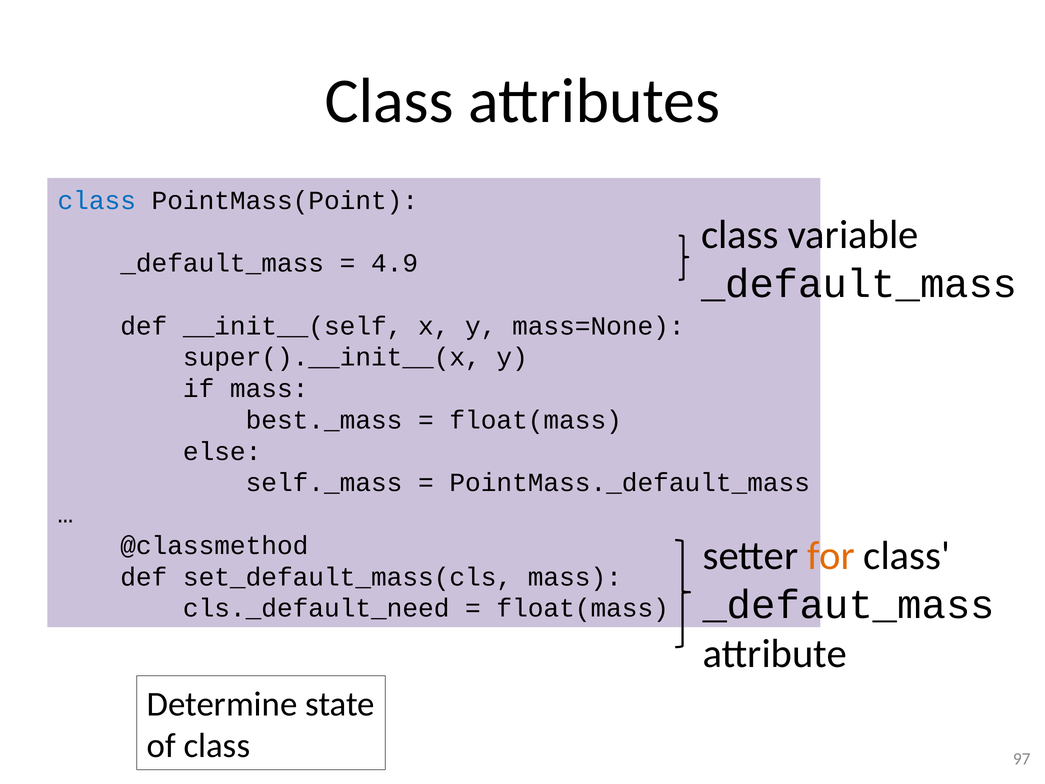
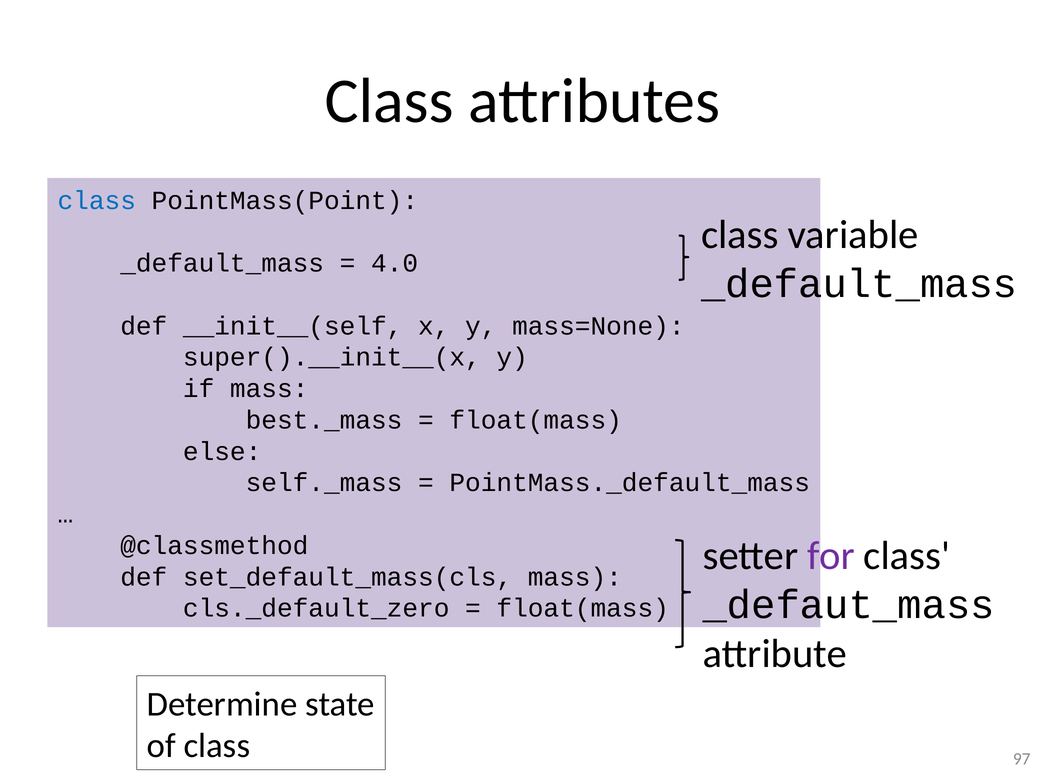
4.9: 4.9 -> 4.0 (395, 263)
for colour: orange -> purple (831, 556)
cls._default_need: cls._default_need -> cls._default_zero (316, 608)
